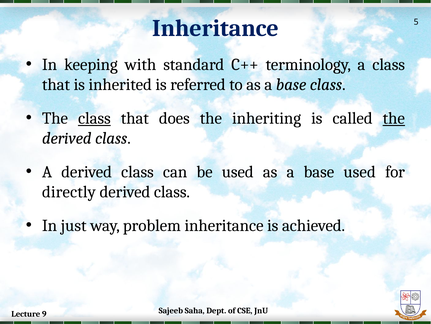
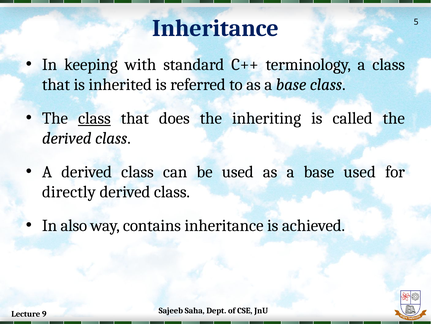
the underline: present -> none (394, 118)
just: just -> also (74, 225)
problem: problem -> contains (152, 225)
